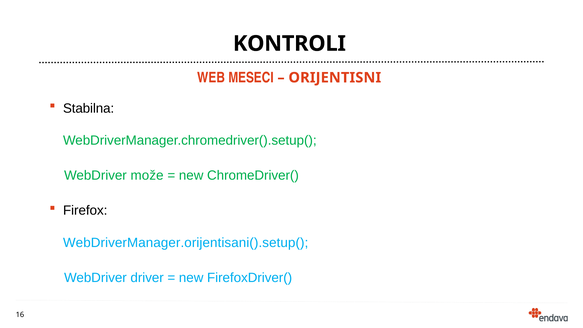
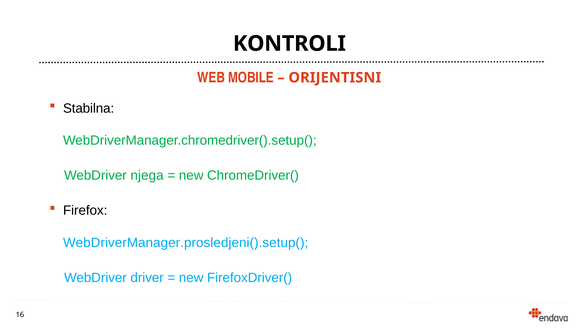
MESECI: MESECI -> MOBILE (251, 78)
može: može -> njega (147, 175)
WebDriverManager.orijentisani().setup(: WebDriverManager.orijentisani().setup( -> WebDriverManager.prosledjeni().setup( (186, 243)
